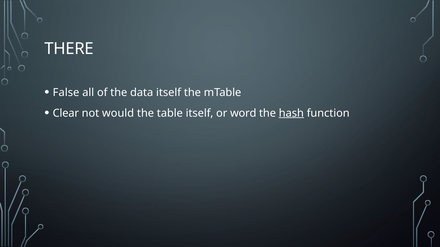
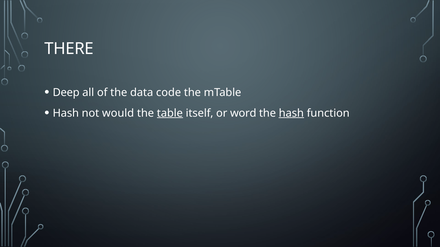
False: False -> Deep (66, 93)
data itself: itself -> code (169, 93)
Clear: Clear -> Hash (66, 113)
table underline: none -> present (170, 113)
